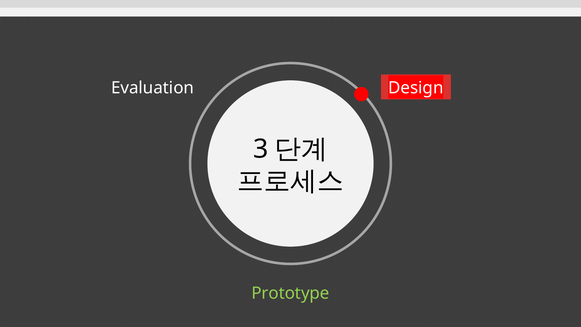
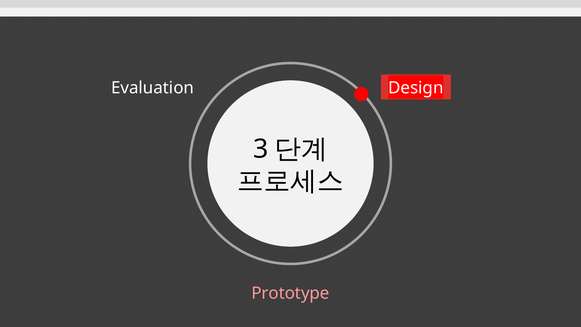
Prototype colour: light green -> pink (290, 293)
